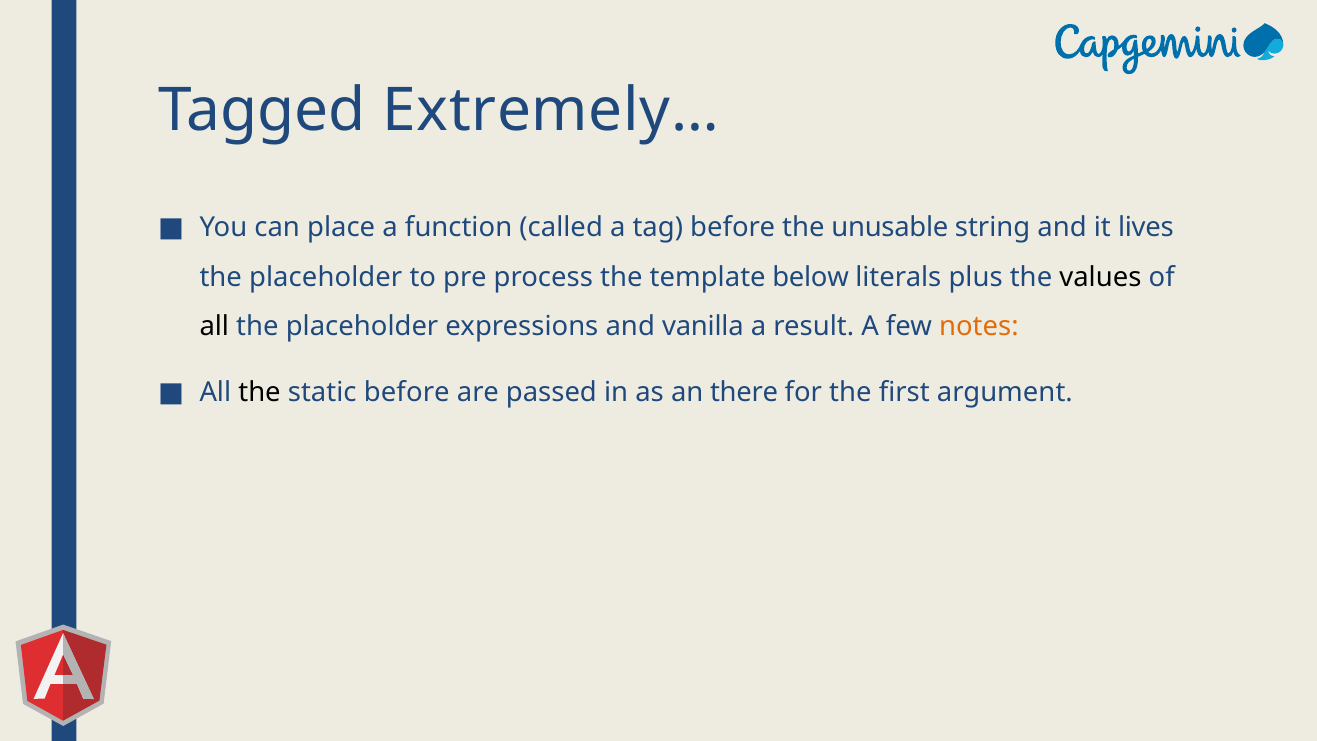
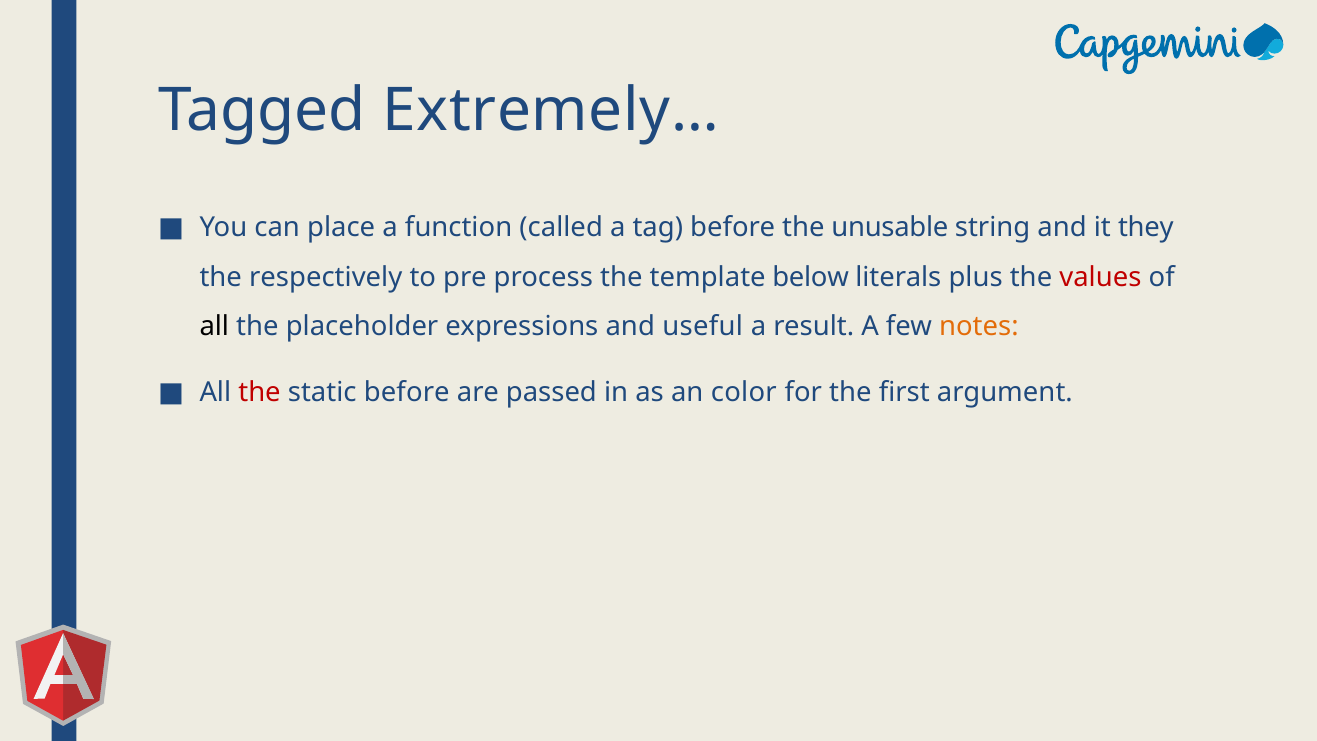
lives: lives -> they (1146, 228)
placeholder: placeholder -> respectively (326, 277)
values colour: black -> red (1100, 277)
vanilla: vanilla -> useful (703, 327)
the colour: black -> red (260, 392)
there: there -> color (744, 392)
